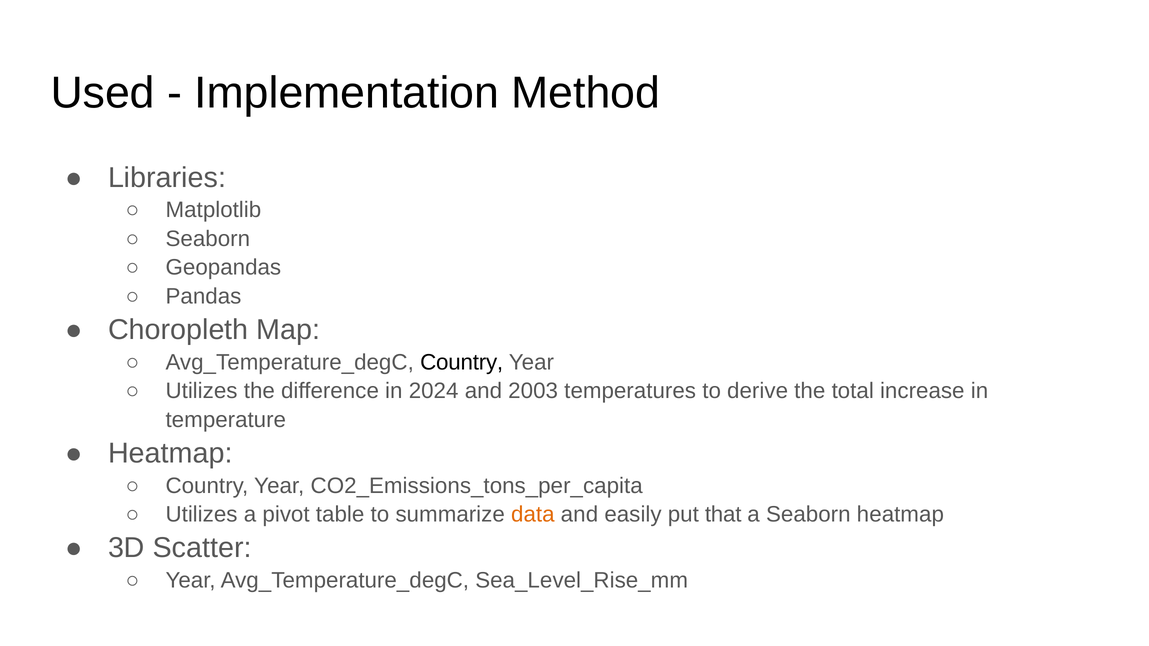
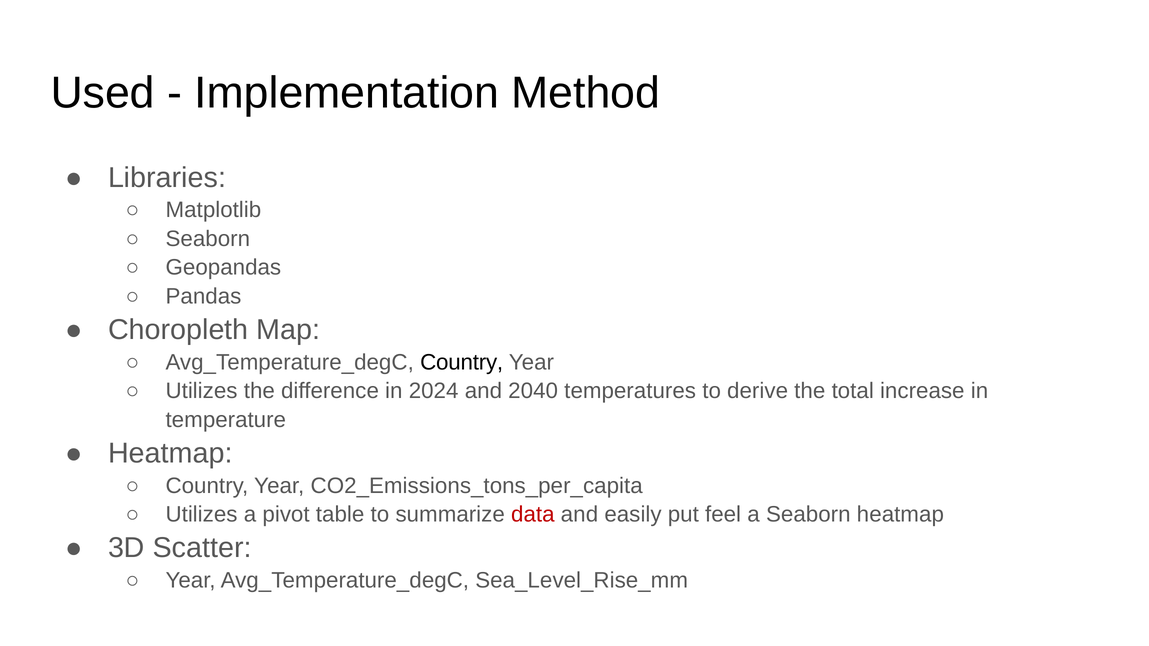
2003: 2003 -> 2040 (533, 391)
data colour: orange -> red (533, 515)
that: that -> feel (723, 515)
